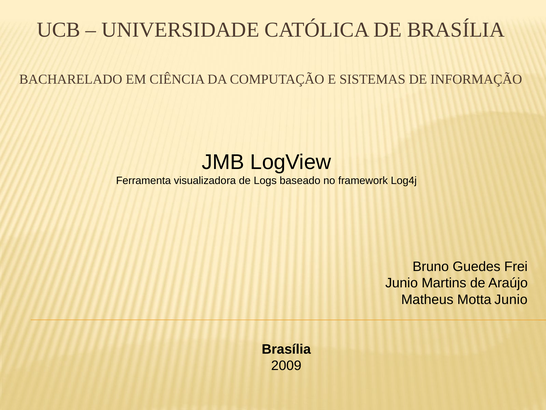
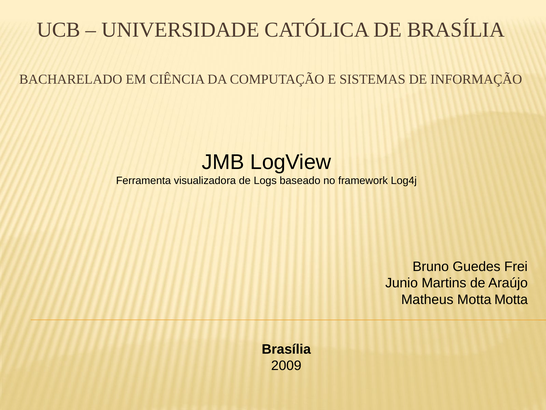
Motta Junio: Junio -> Motta (511, 299)
